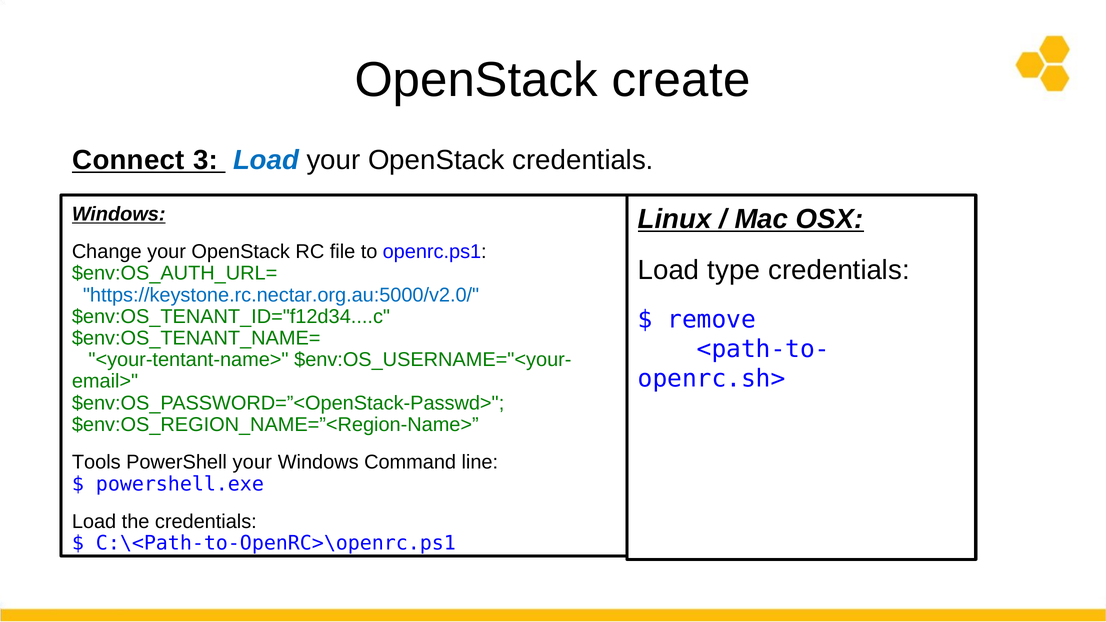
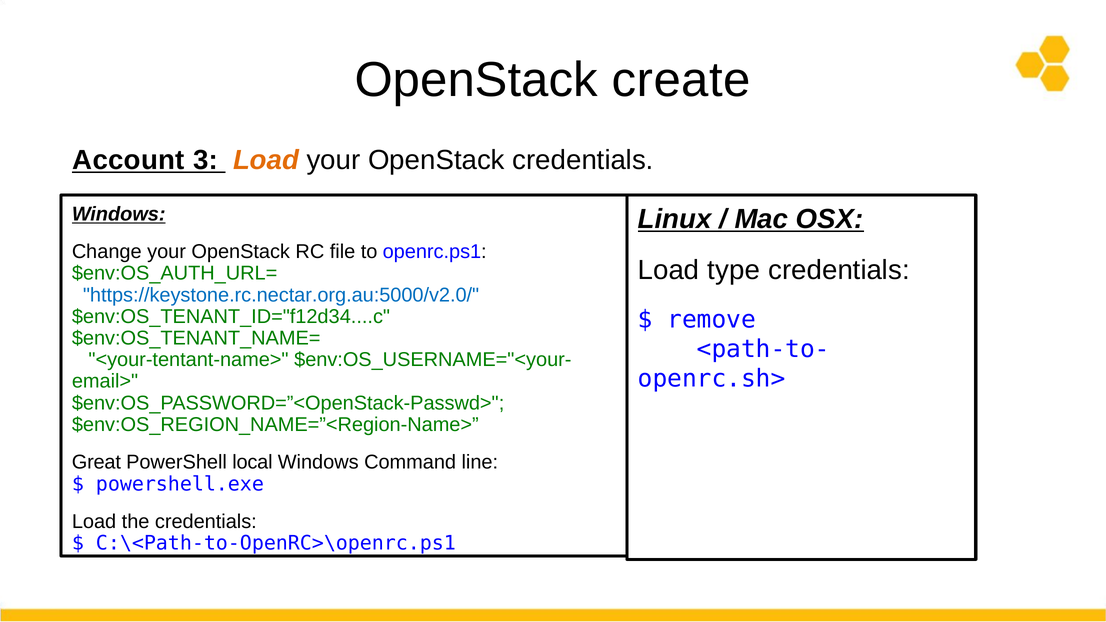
Connect: Connect -> Account (129, 160)
Load colour: blue -> orange (266, 160)
Tools: Tools -> Great (96, 462)
PowerShell your: your -> local (252, 462)
